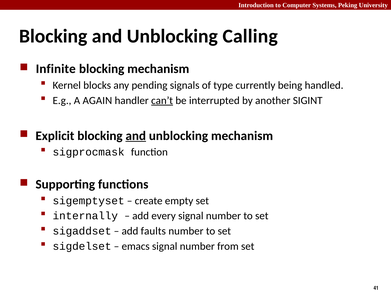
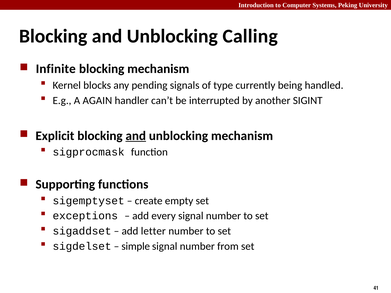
can’t underline: present -> none (162, 101)
internally: internally -> exceptions (85, 216)
faults: faults -> letter (153, 231)
emacs: emacs -> simple (136, 246)
